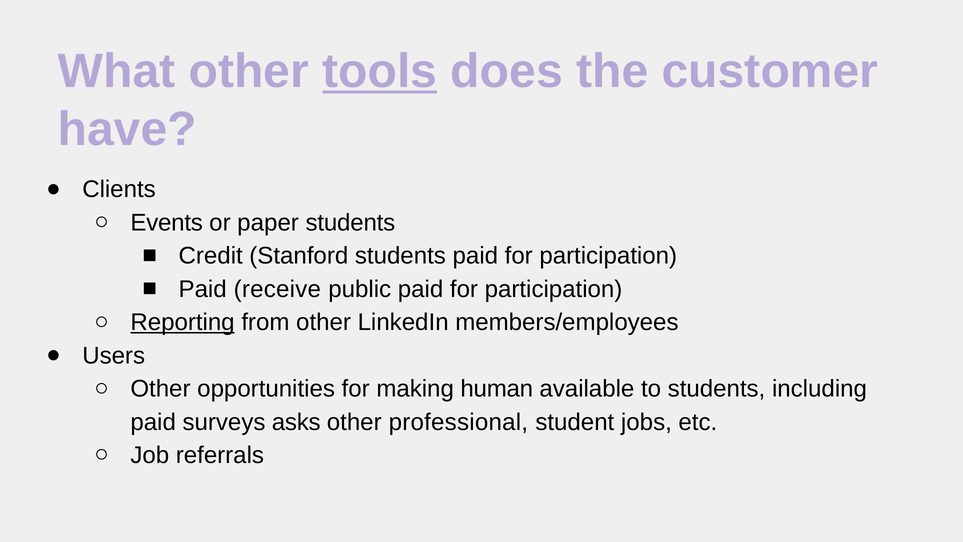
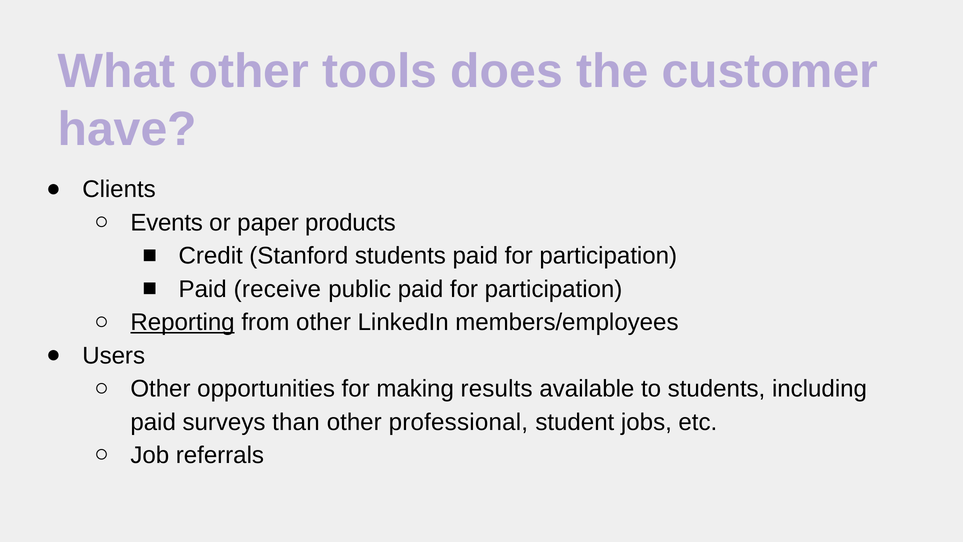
tools underline: present -> none (380, 71)
paper students: students -> products (350, 223)
human: human -> results (497, 389)
asks: asks -> than (296, 422)
